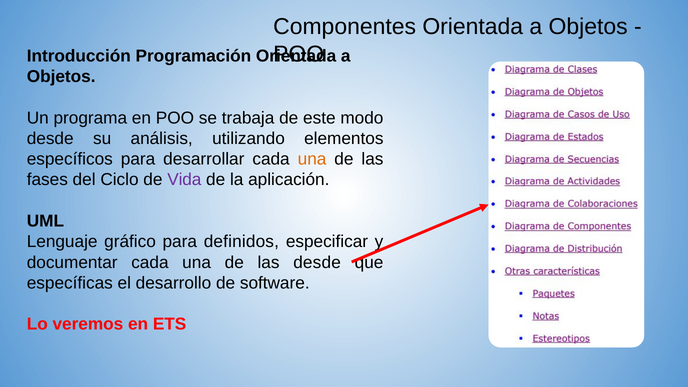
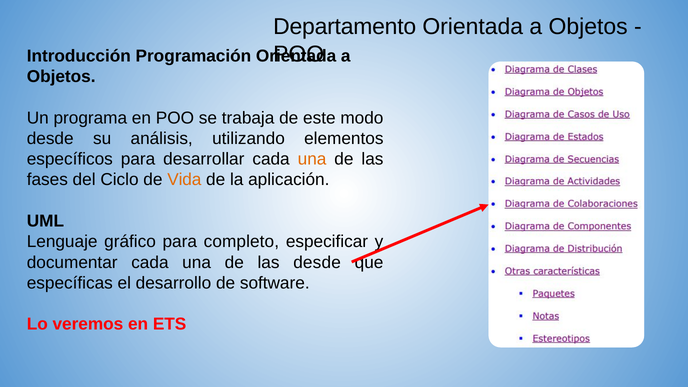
Componentes: Componentes -> Departamento (345, 27)
Vida colour: purple -> orange (184, 180)
definidos: definidos -> completo (241, 242)
